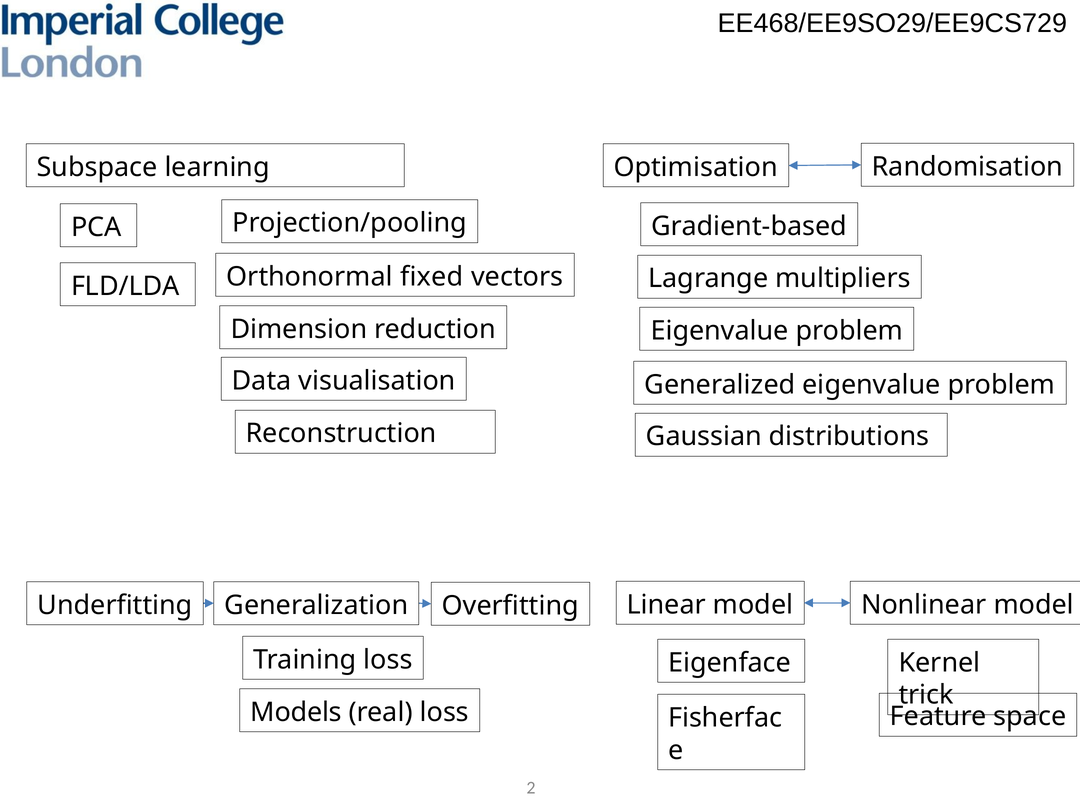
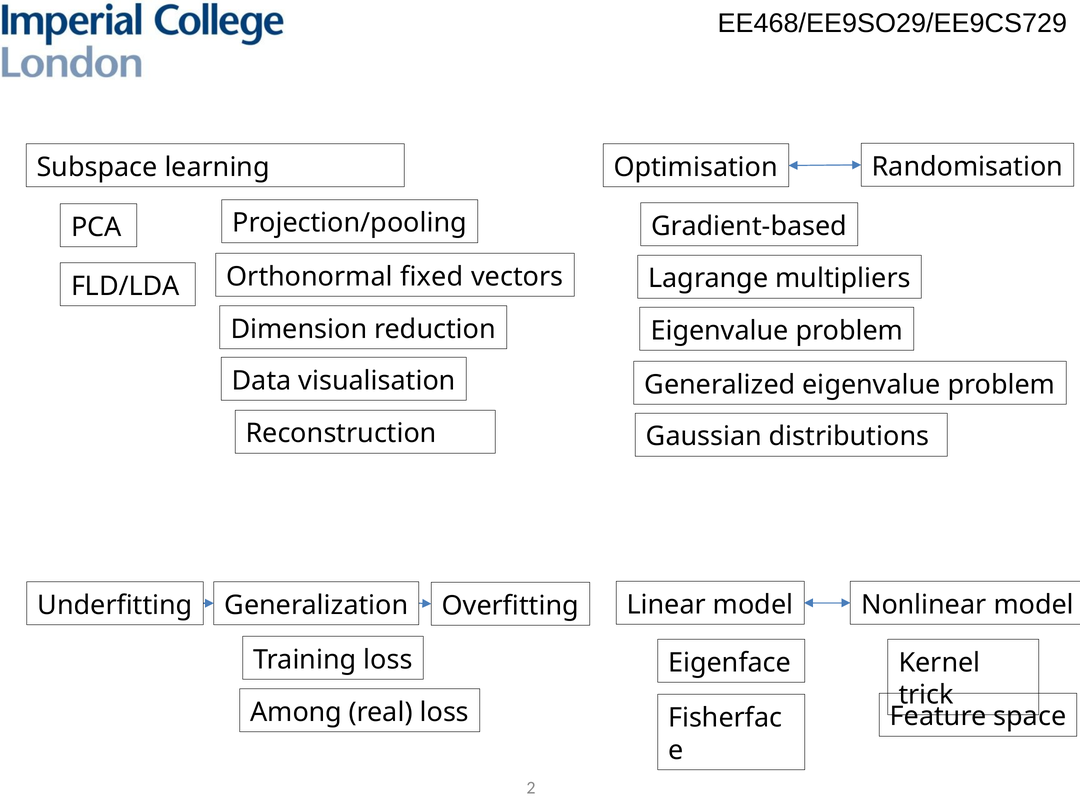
Models: Models -> Among (296, 712)
